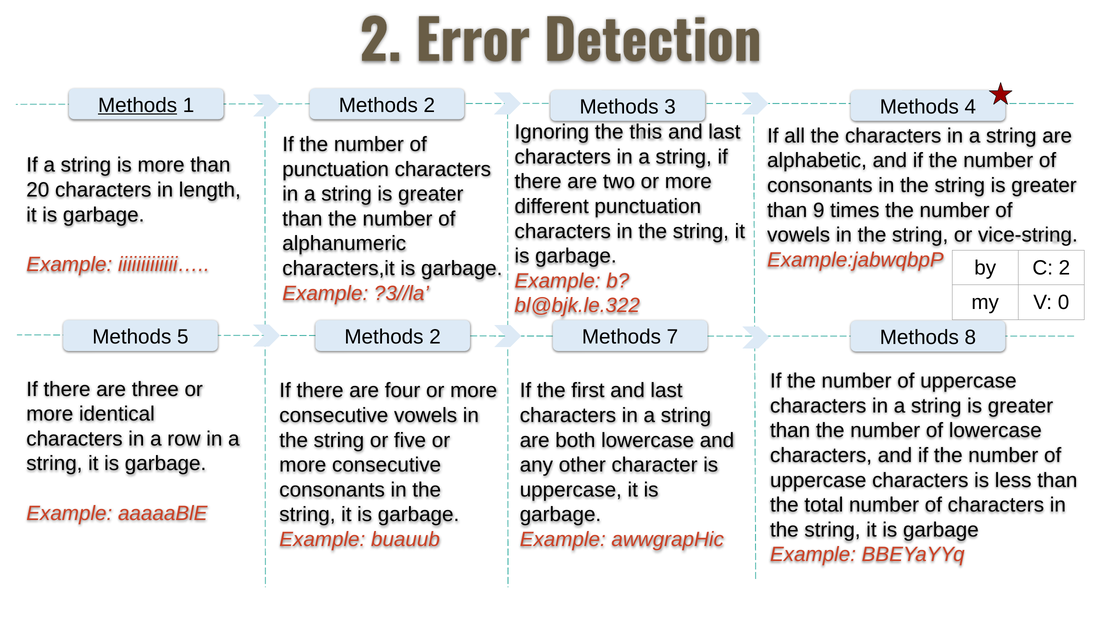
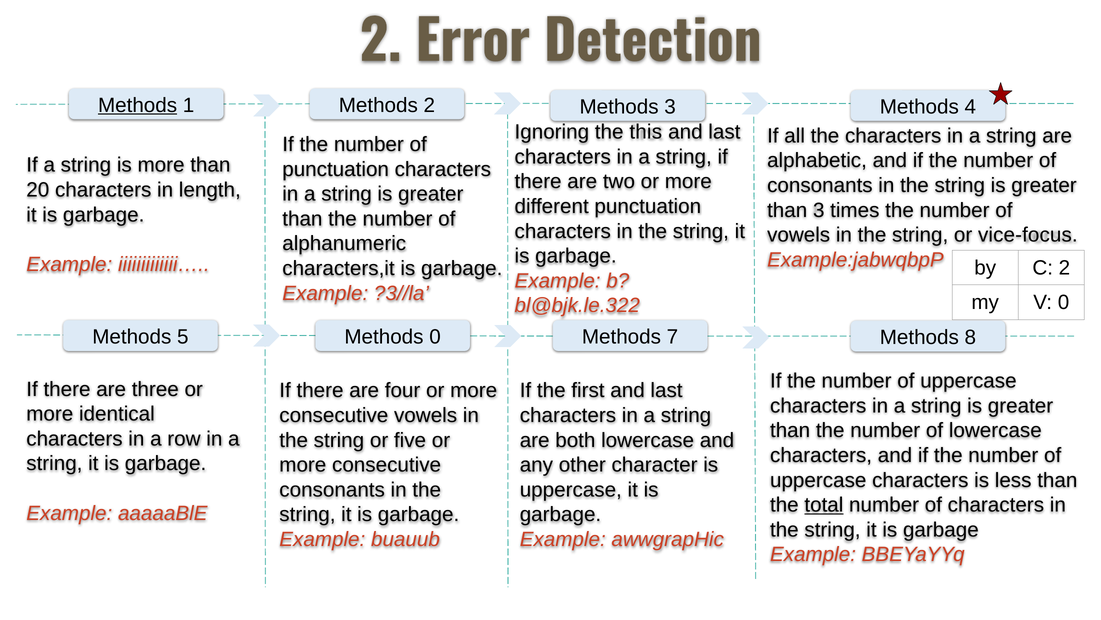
than 9: 9 -> 3 (819, 210)
vice-string: vice-string -> vice-focus (1028, 235)
2: 2 -> 0 (435, 337)
total underline: none -> present (824, 505)
